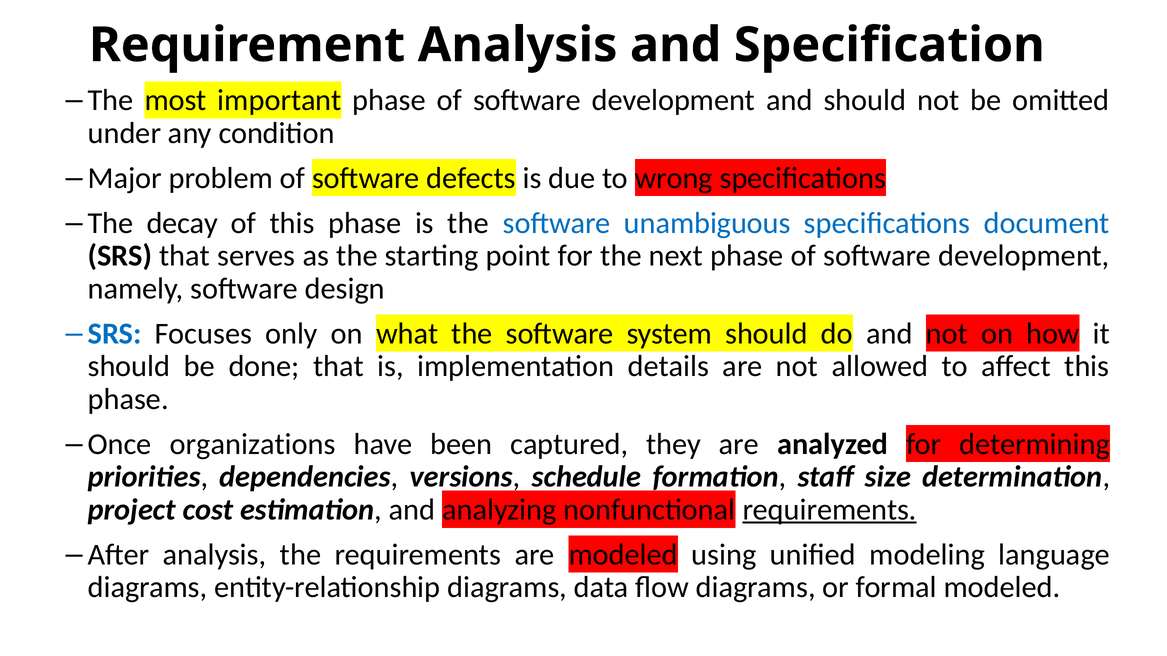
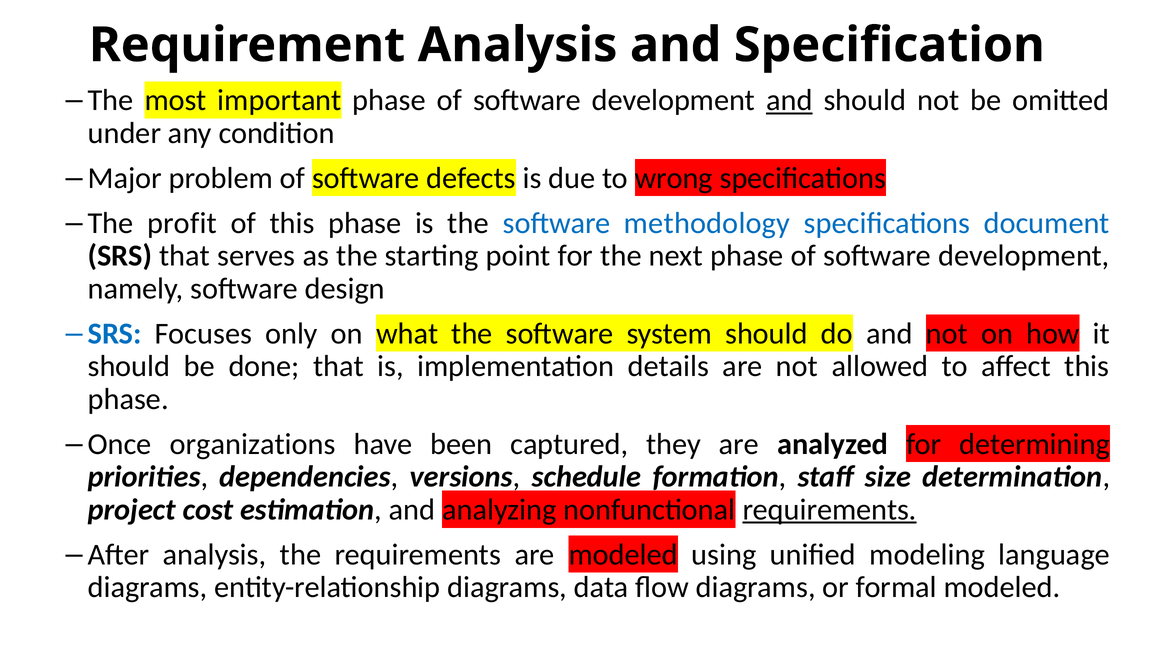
and underline: none -> present (789, 100)
decay: decay -> profit (182, 223)
unambiguous: unambiguous -> methodology (707, 223)
